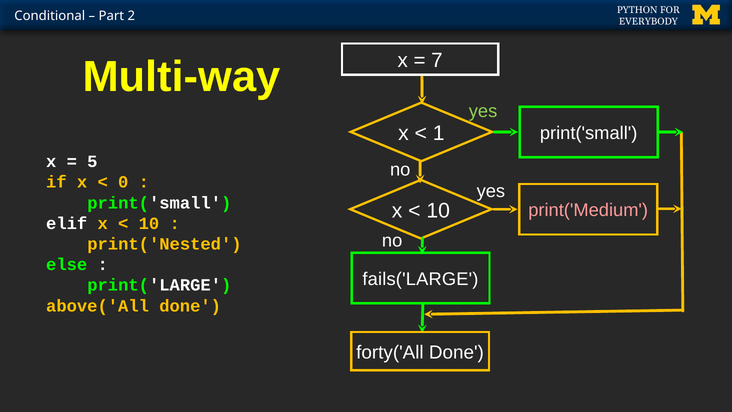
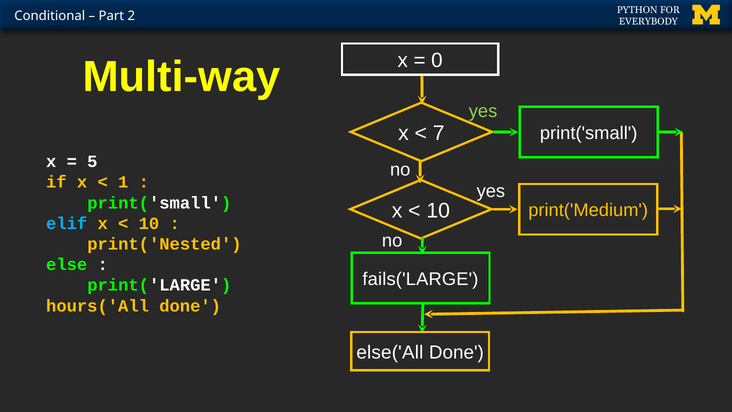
7: 7 -> 0 (437, 60)
1: 1 -> 7 (439, 133)
0: 0 -> 1 (123, 182)
print('Medium colour: pink -> yellow (588, 210)
elif colour: white -> light blue (67, 223)
above('All: above('All -> hours('All (98, 306)
forty('All: forty('All -> else('All (390, 352)
